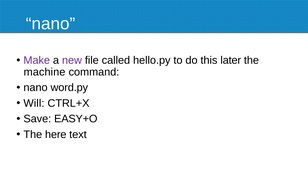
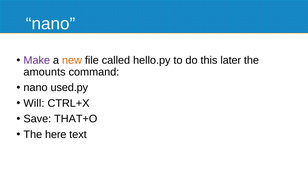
new colour: purple -> orange (72, 60)
machine: machine -> amounts (45, 72)
word.py: word.py -> used.py (69, 88)
EASY+O: EASY+O -> THAT+O (76, 119)
